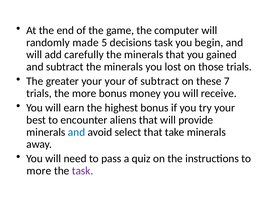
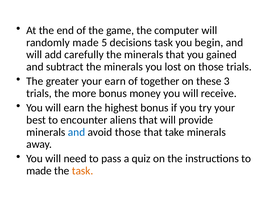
your your: your -> earn (115, 81)
of subtract: subtract -> together (160, 81)
7: 7 -> 3 (227, 81)
avoid select: select -> those (128, 132)
more: more -> made (39, 170)
task colour: purple -> orange (83, 170)
